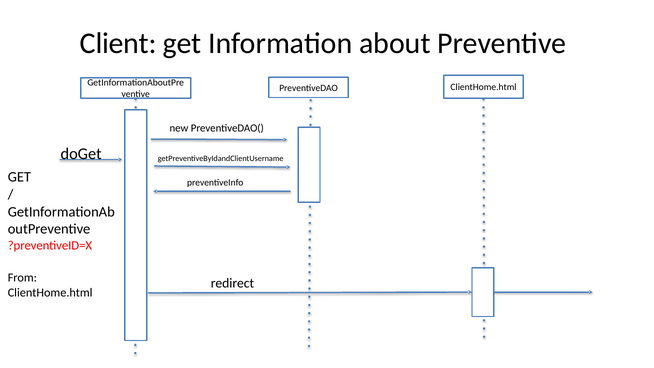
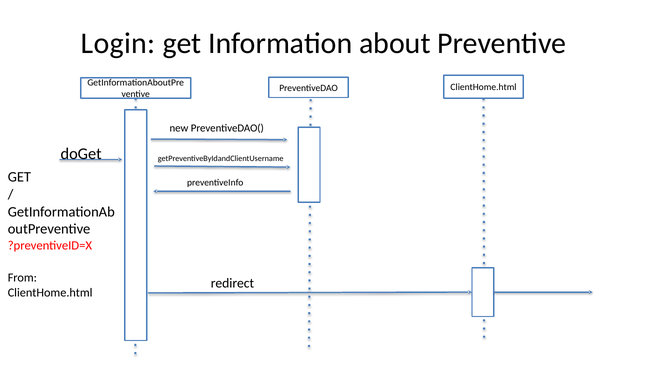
Client: Client -> Login (118, 43)
